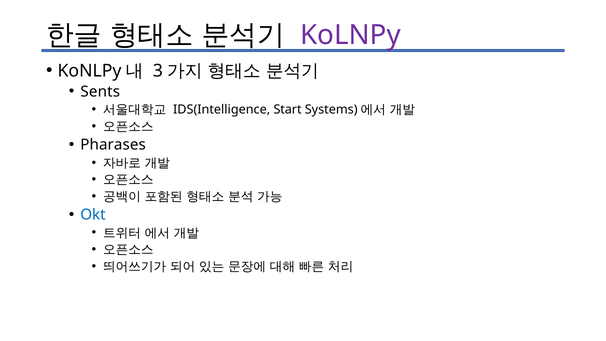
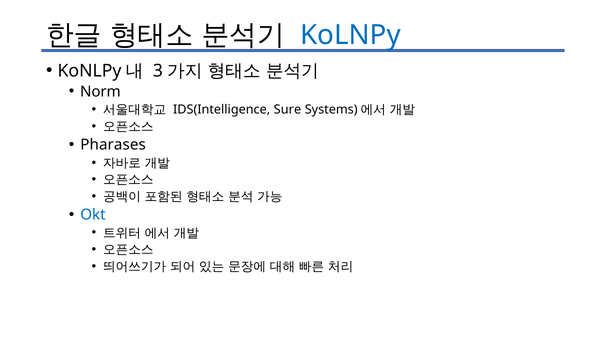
KoLNPy colour: purple -> blue (351, 35)
Sents: Sents -> Norm (100, 92)
Start: Start -> Sure (287, 110)
